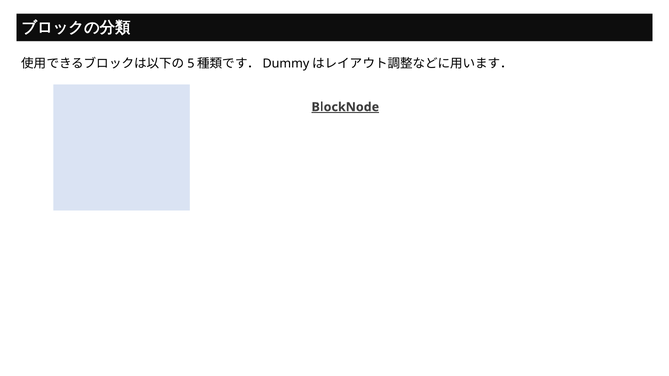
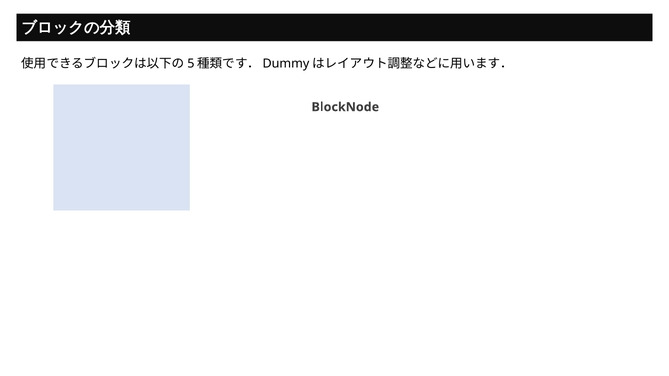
BlockNode underline: present -> none (345, 107)
